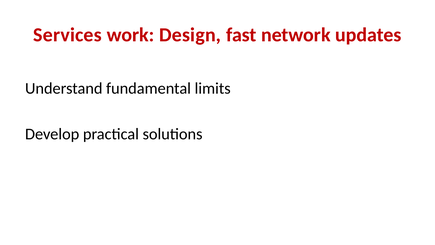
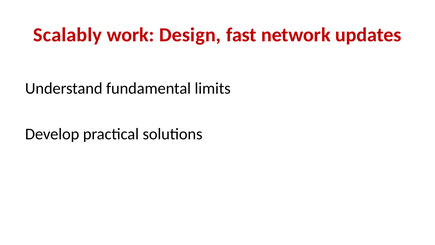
Services: Services -> Scalably (68, 35)
